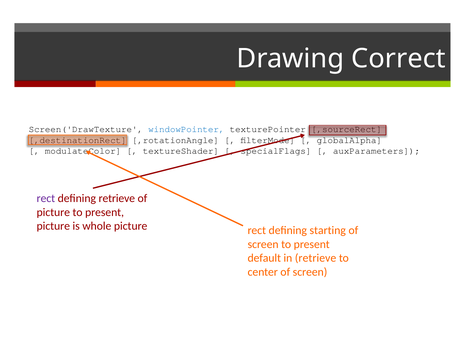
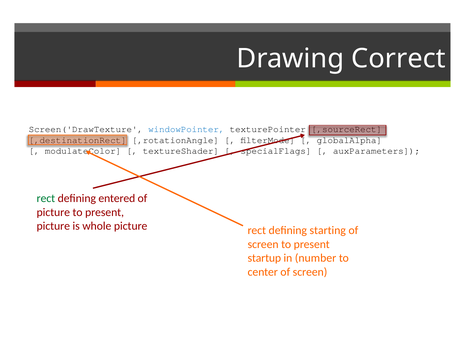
rect colour: purple -> green (46, 199)
defining retrieve: retrieve -> entered (117, 199)
default: default -> startup (264, 259)
in retrieve: retrieve -> number (316, 259)
